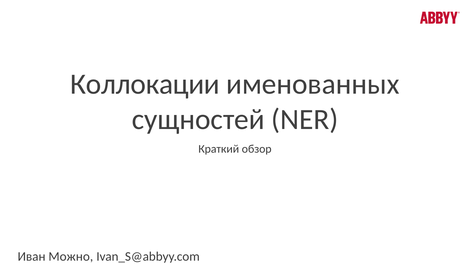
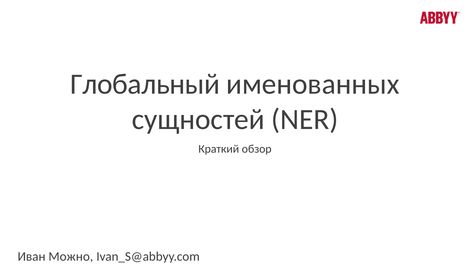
Коллокации: Коллокации -> Глобальный (145, 84)
